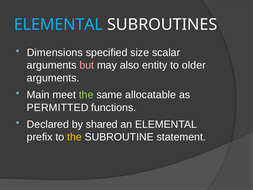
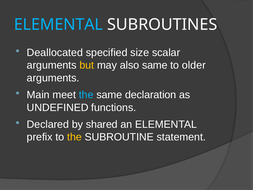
Dimensions: Dimensions -> Deallocated (55, 53)
but colour: pink -> yellow (87, 65)
also entity: entity -> same (155, 65)
the colour: light green -> light blue (86, 95)
allocatable: allocatable -> declaration (151, 95)
PERMITTED: PERMITTED -> UNDEFINED (58, 107)
